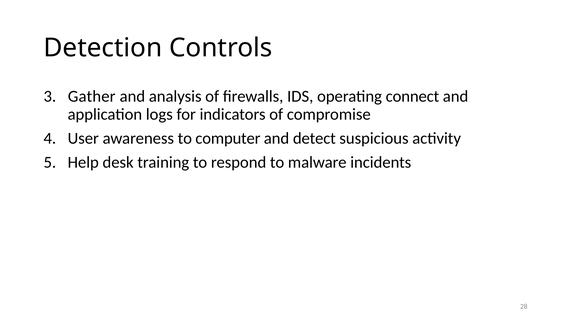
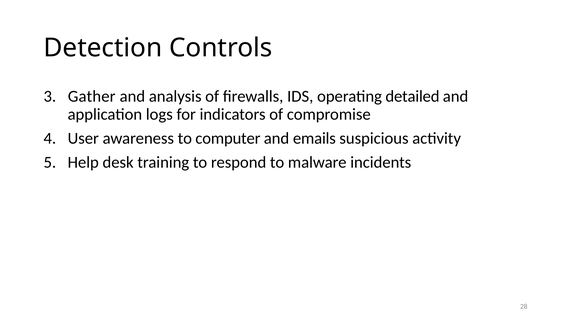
connect: connect -> detailed (412, 97)
detect: detect -> emails (314, 138)
